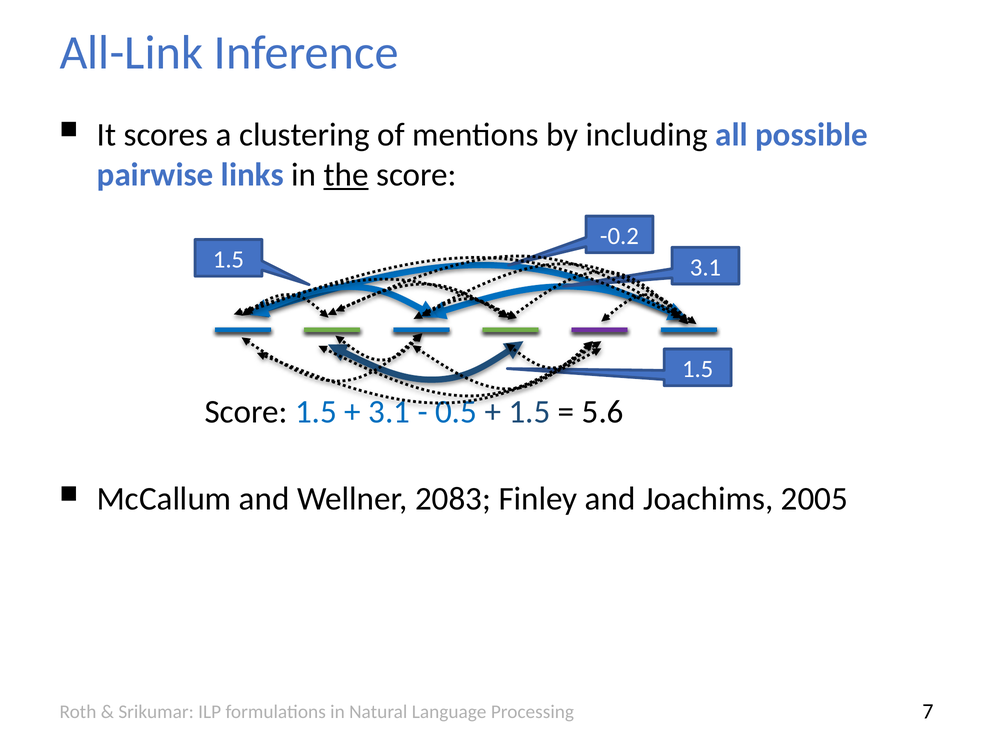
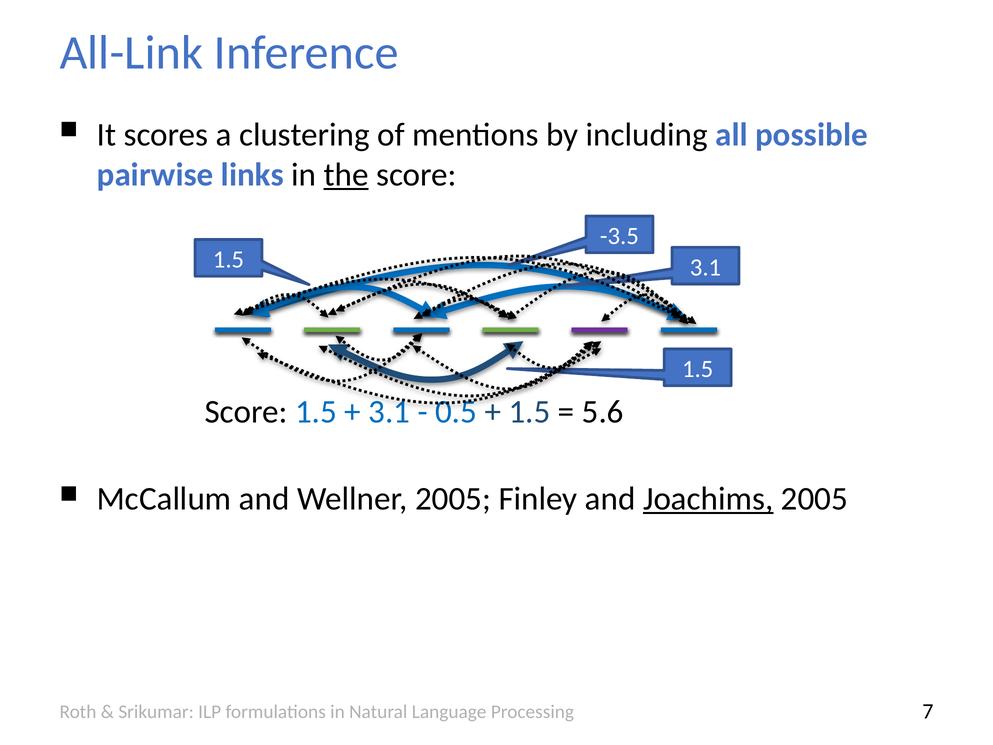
-0.2: -0.2 -> -3.5 (619, 236)
Wellner 2083: 2083 -> 2005 (453, 499)
Joachims underline: none -> present (708, 499)
